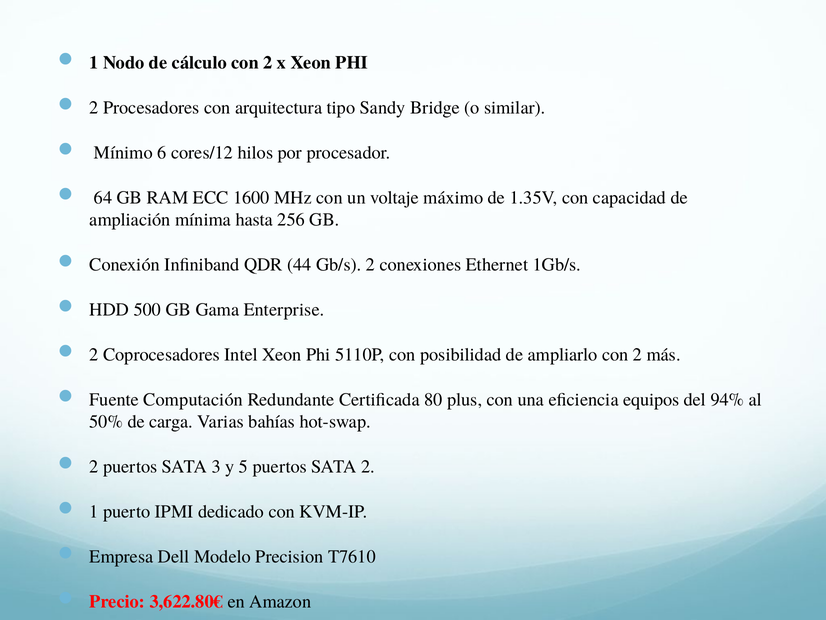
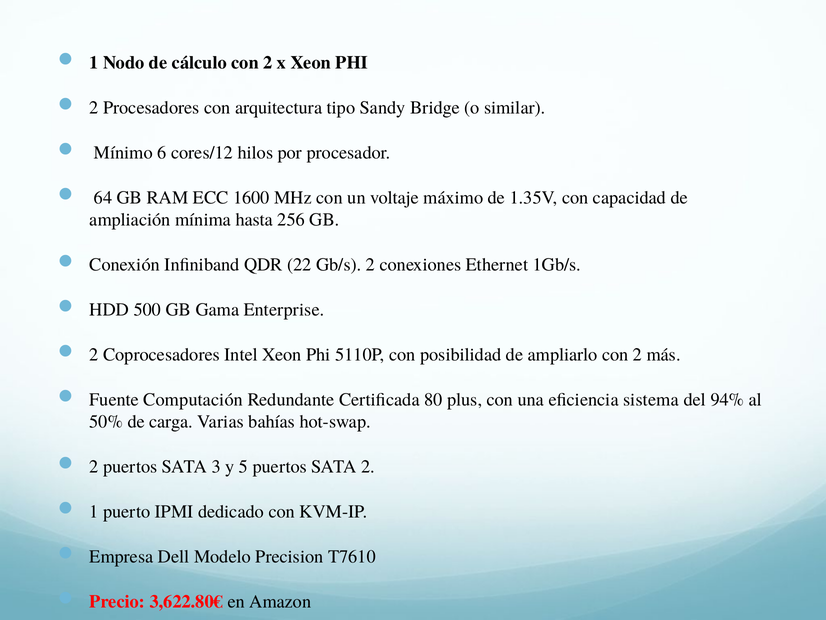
44: 44 -> 22 (299, 264)
equipos: equipos -> sistema (651, 399)
